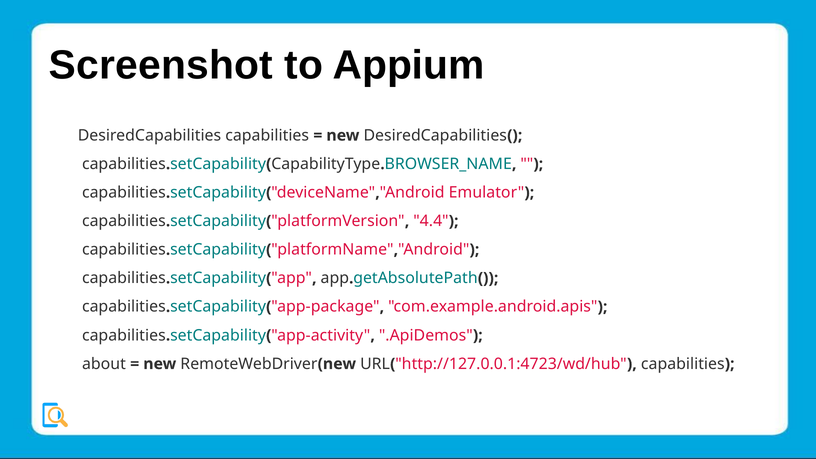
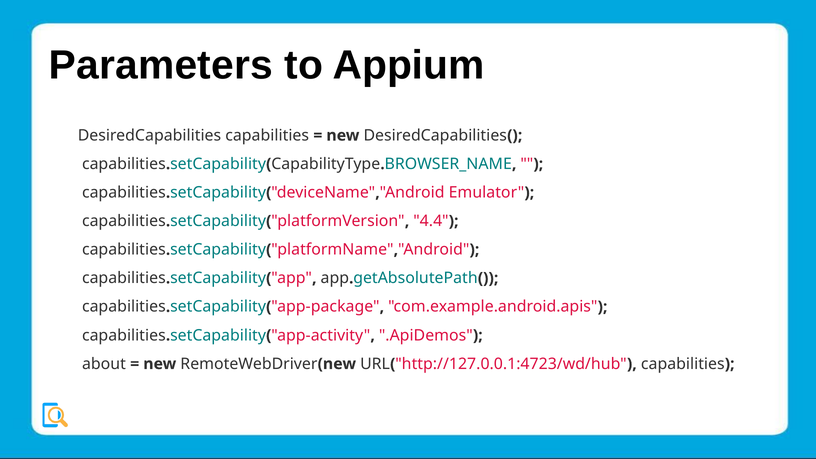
Screenshot: Screenshot -> Parameters (161, 65)
